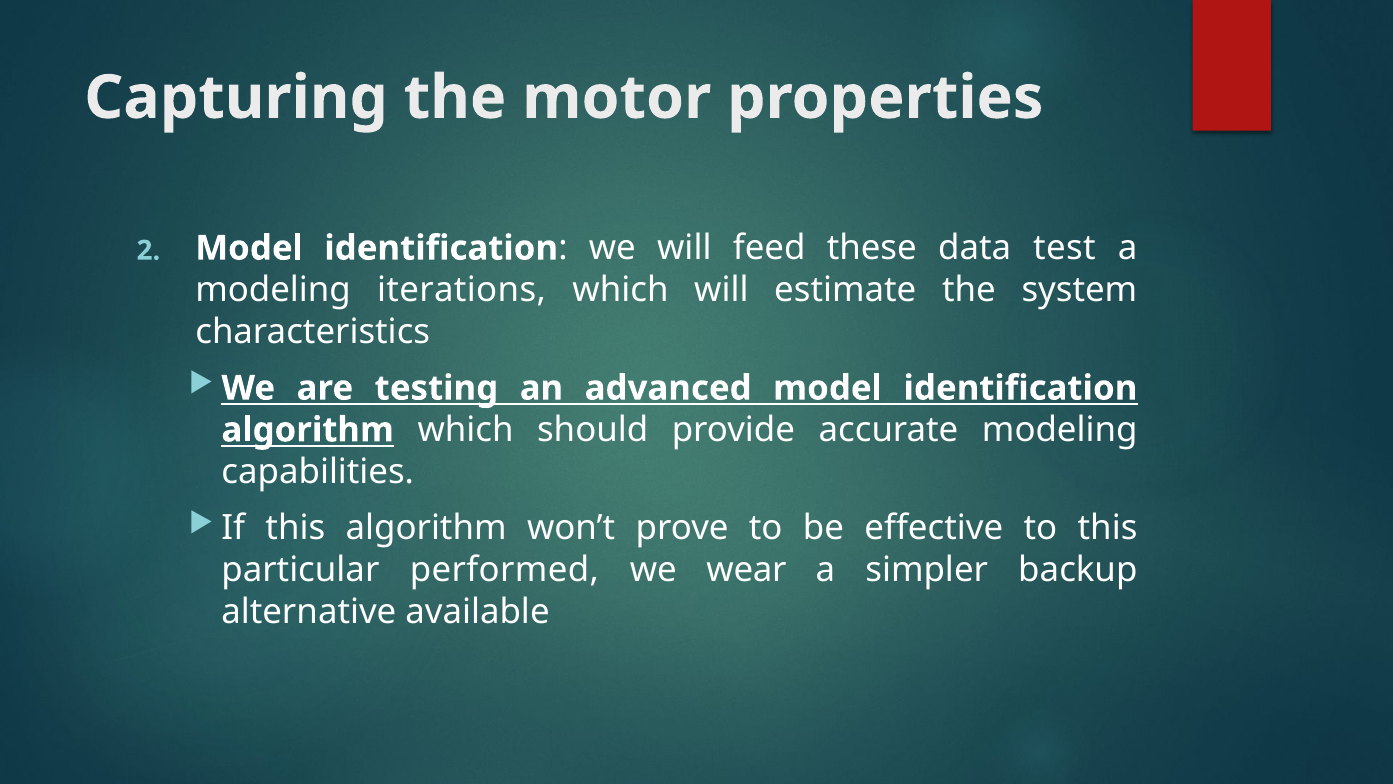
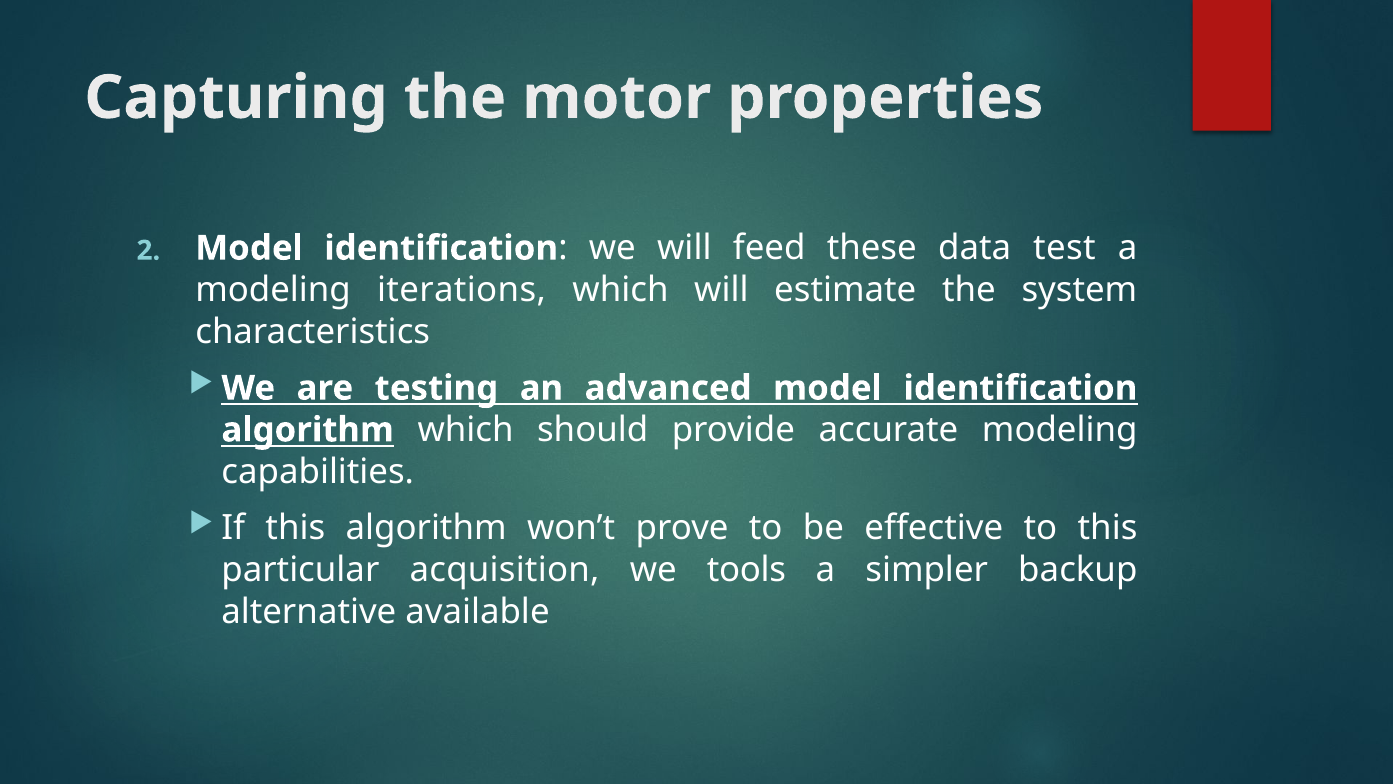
performed: performed -> acquisition (504, 570)
wear: wear -> tools (746, 570)
